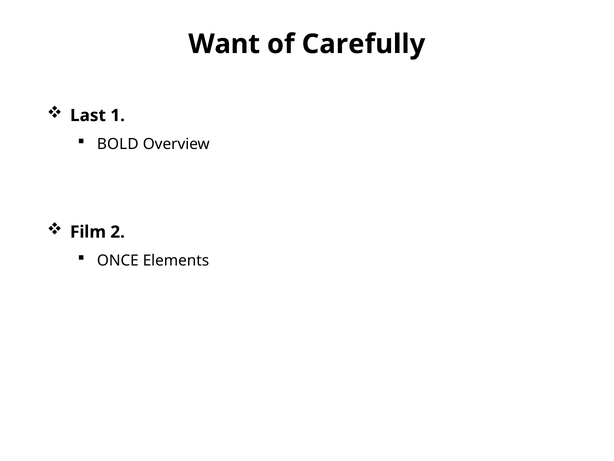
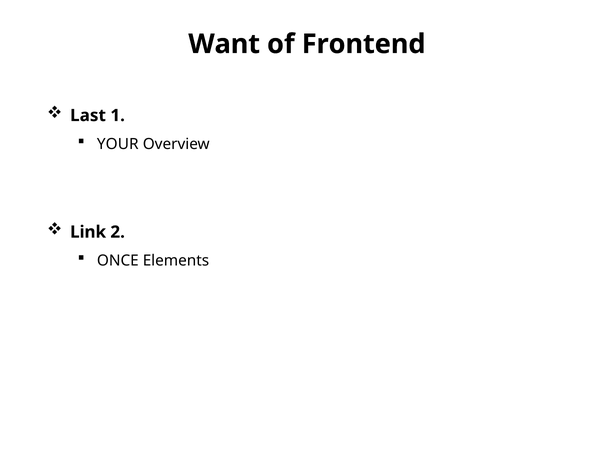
Carefully: Carefully -> Frontend (364, 44)
BOLD: BOLD -> YOUR (118, 144)
Film: Film -> Link (88, 232)
